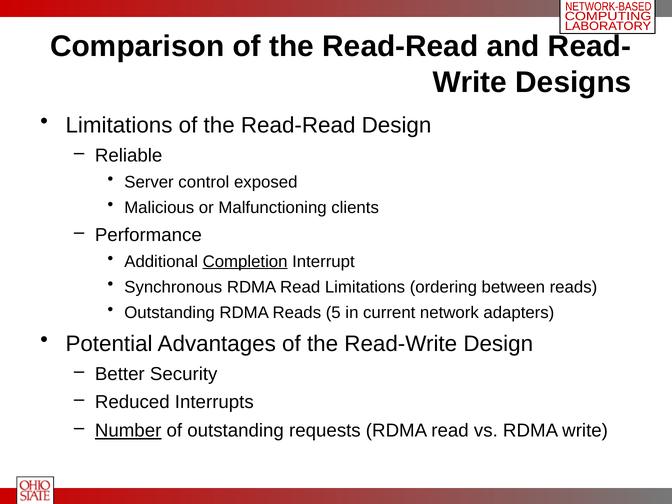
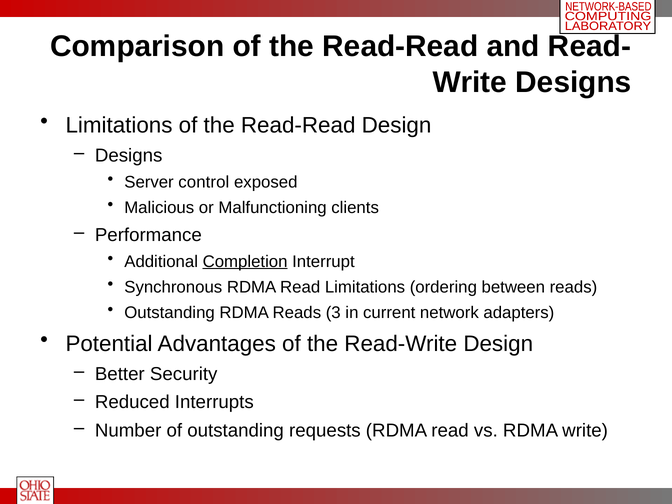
Reliable: Reliable -> Designs (129, 156)
5: 5 -> 3 (333, 313)
Number underline: present -> none (128, 431)
